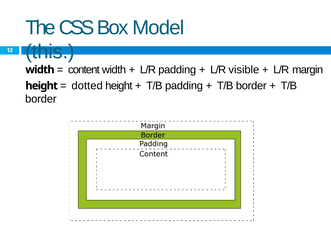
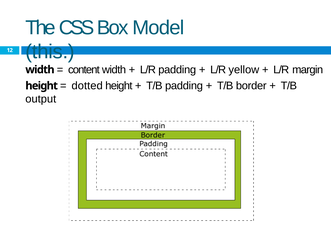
visible: visible -> yellow (244, 70)
border: border -> output (41, 99)
